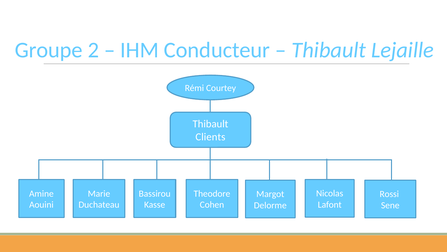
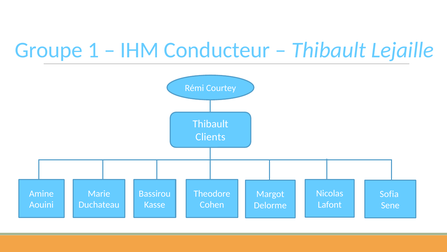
2: 2 -> 1 (93, 50)
Rossi: Rossi -> Sofia (389, 194)
